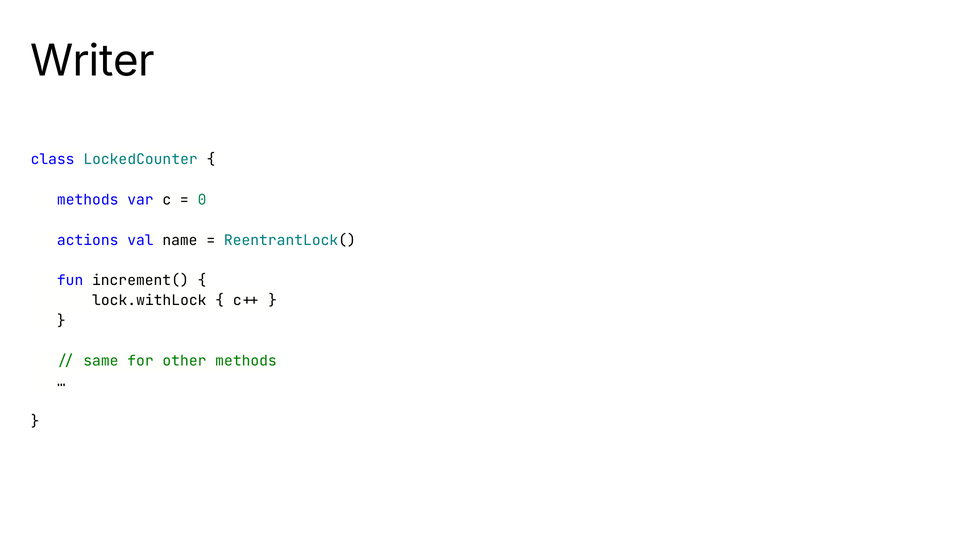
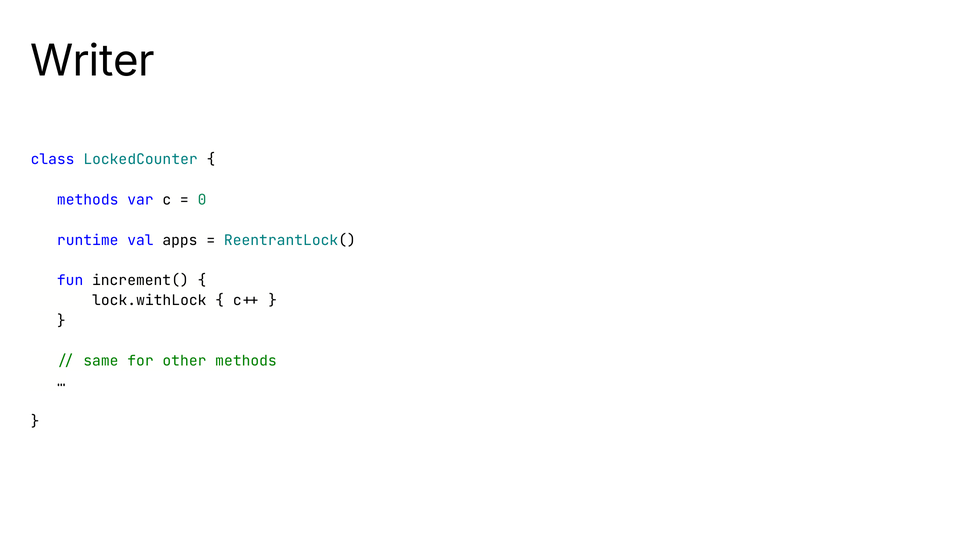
actions: actions -> runtime (88, 240)
name: name -> apps (180, 240)
